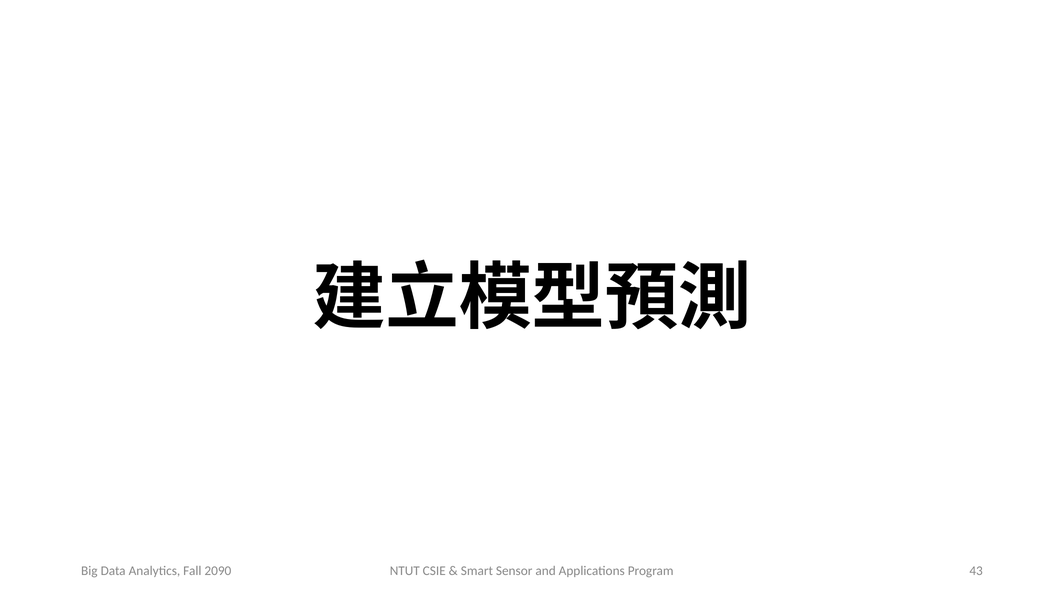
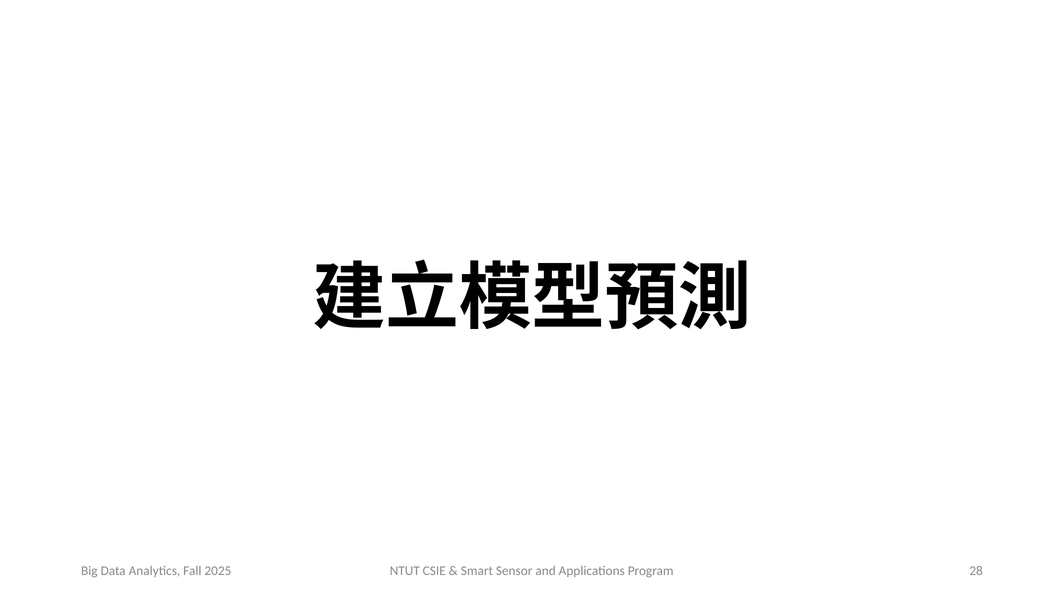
43: 43 -> 28 (976, 571)
2090: 2090 -> 2025 (218, 572)
